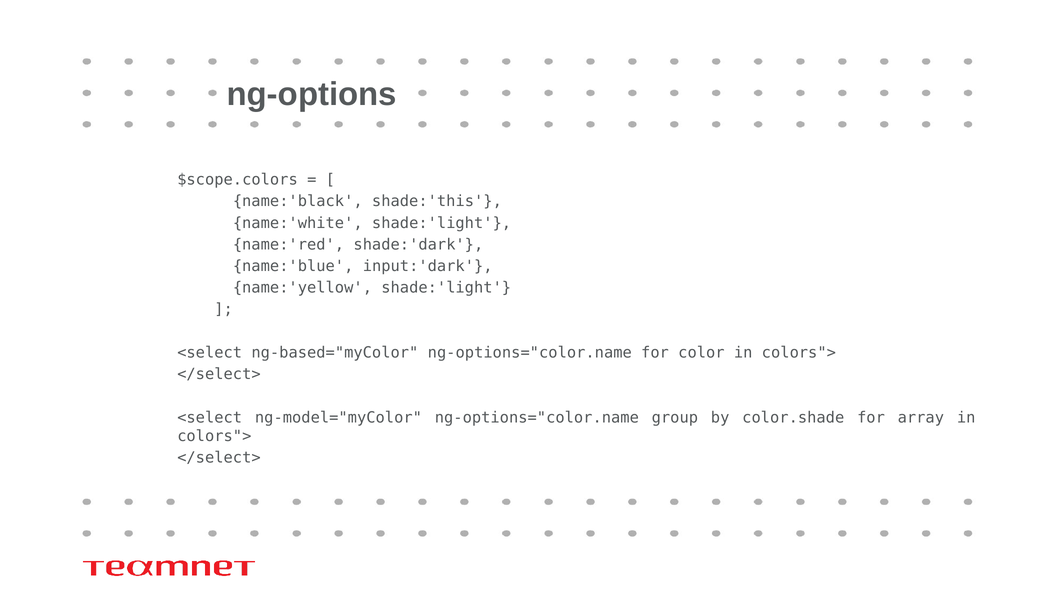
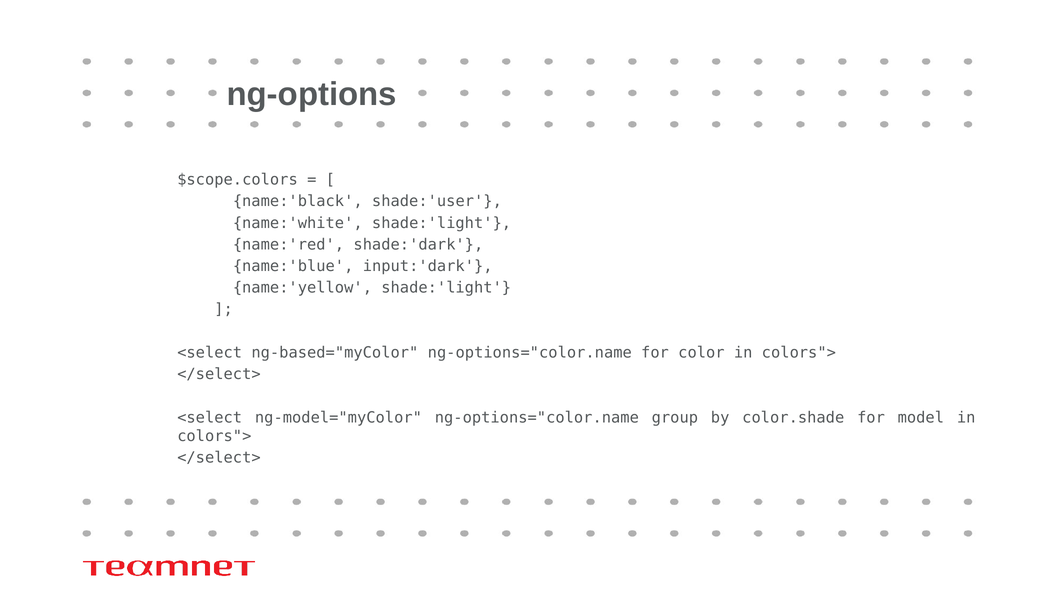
shade:'this: shade:'this -> shade:'user (437, 201)
array: array -> model (921, 417)
